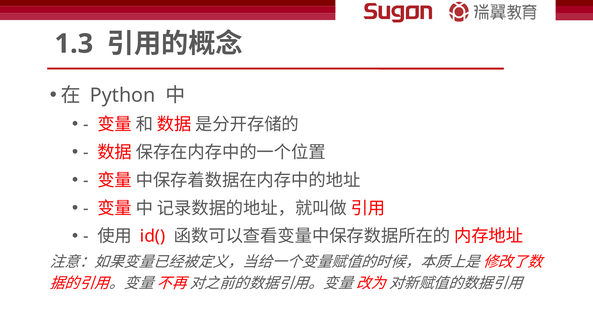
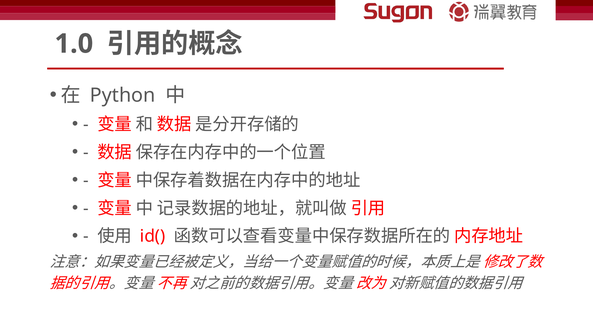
1.3: 1.3 -> 1.0 (74, 44)
